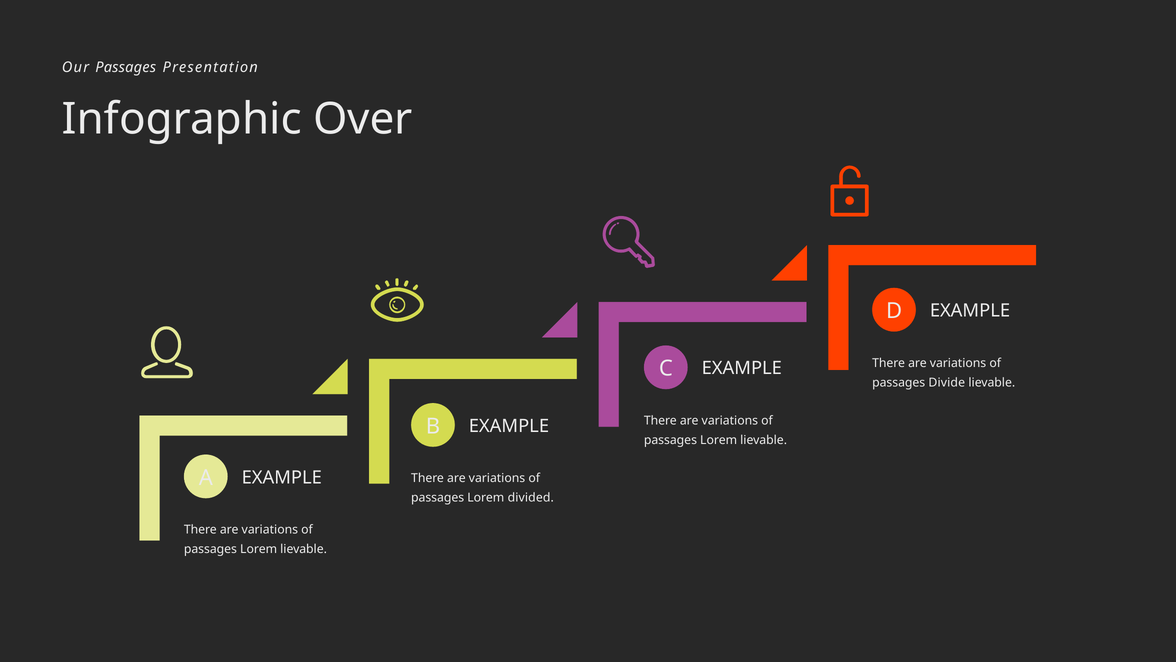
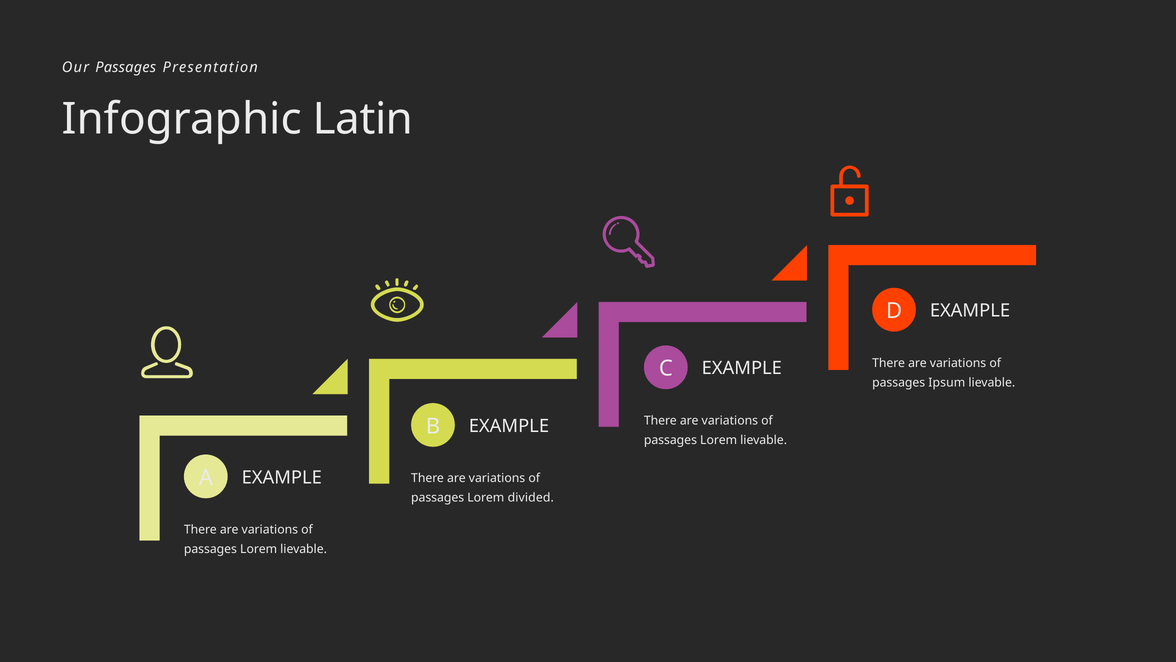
Over: Over -> Latin (363, 119)
Divide: Divide -> Ipsum (947, 382)
